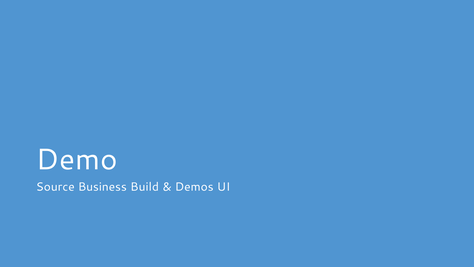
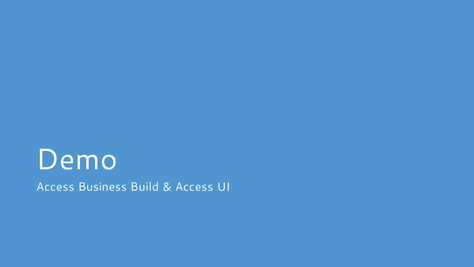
Source: Source -> Access (55, 187)
Demos: Demos -> Access (194, 187)
